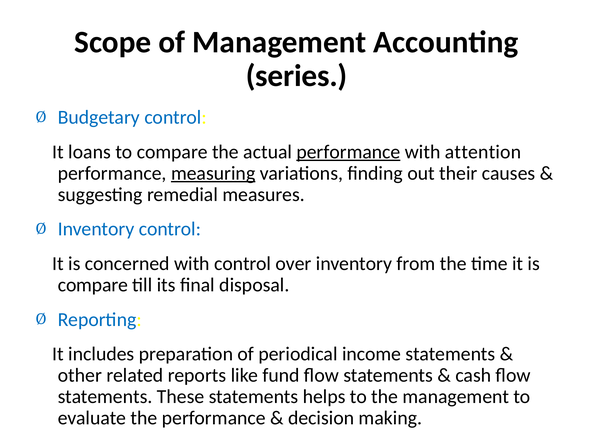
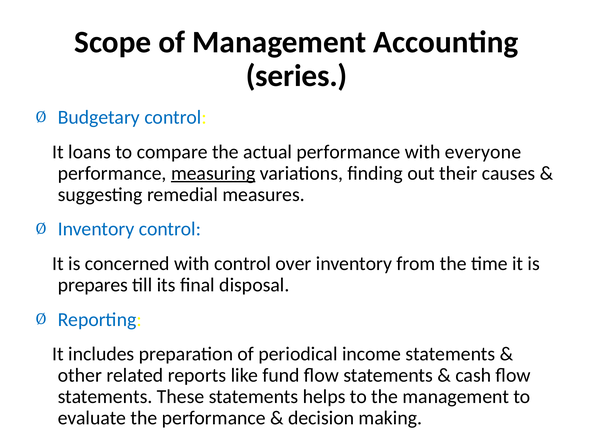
performance underline: present -> none (348, 152)
attention: attention -> everyone (483, 152)
compare: compare -> prepares (93, 285)
